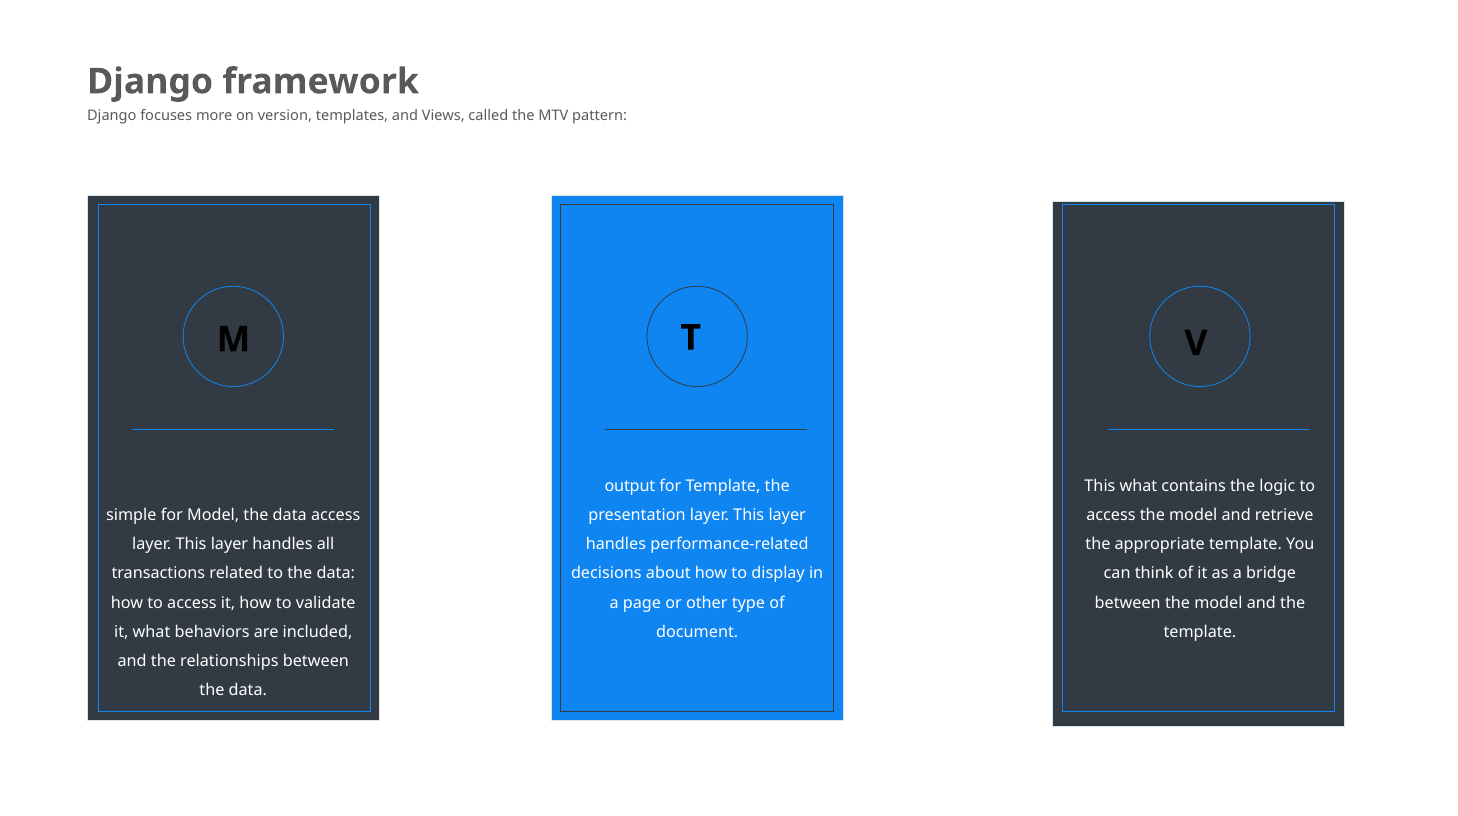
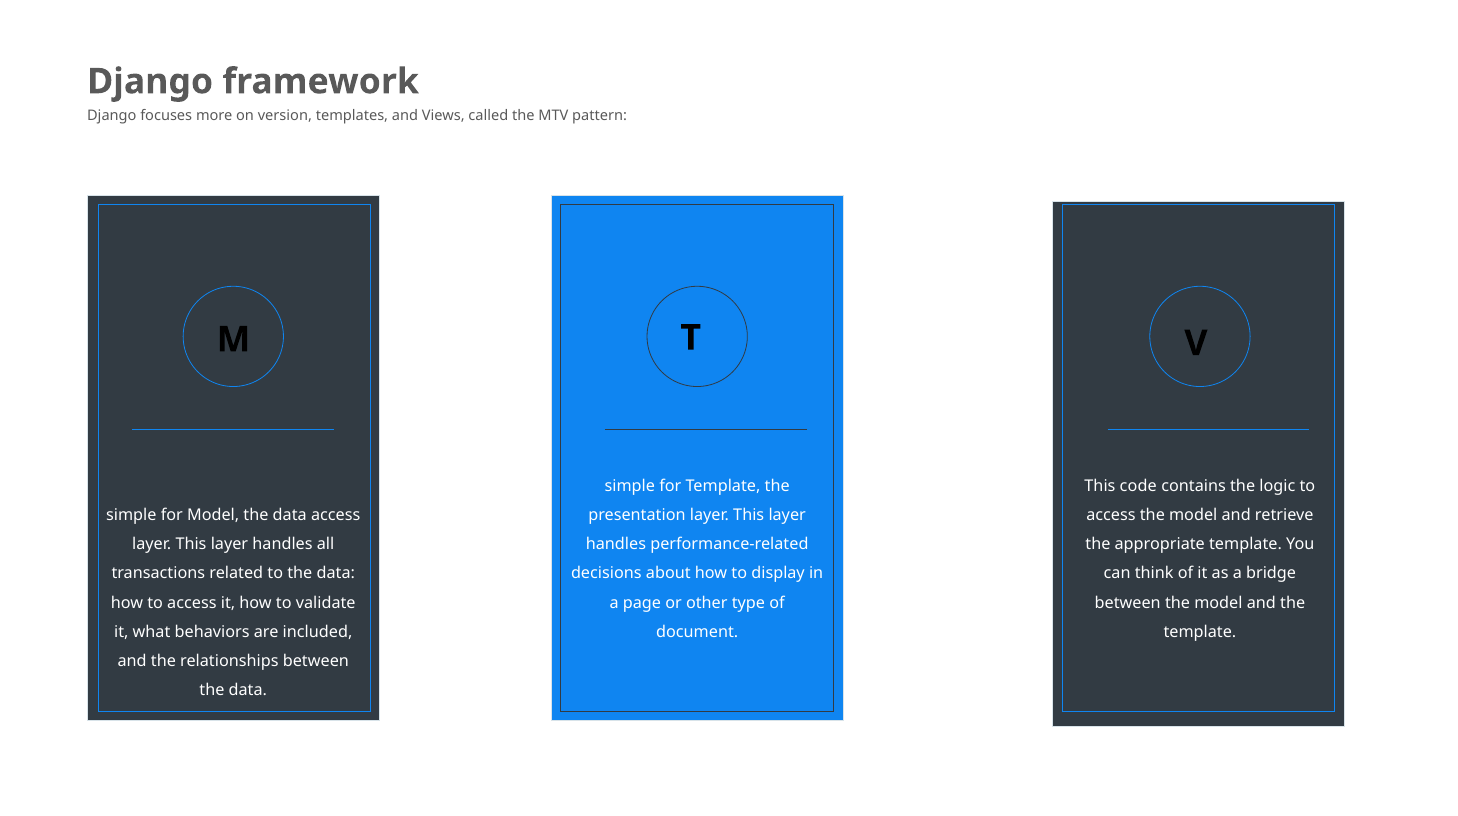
output: output -> simple (630, 486)
This what: what -> code (1138, 486)
